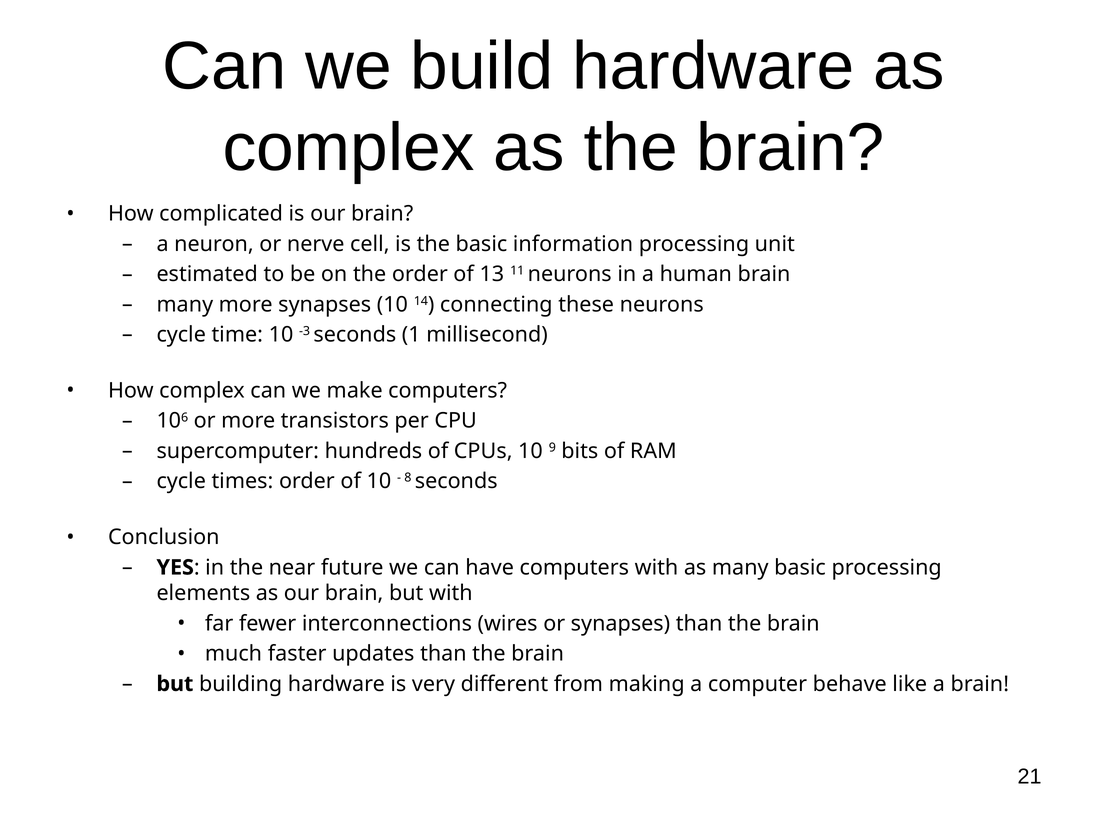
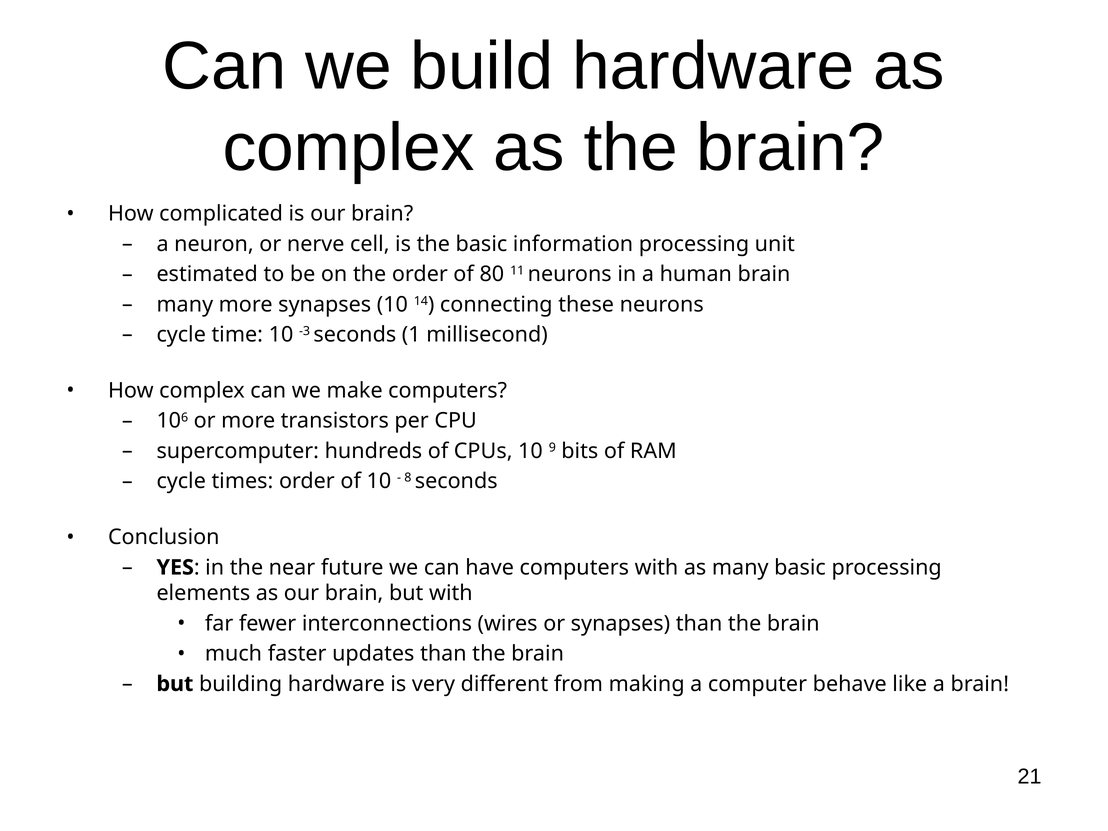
13: 13 -> 80 (492, 274)
